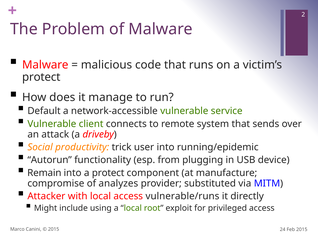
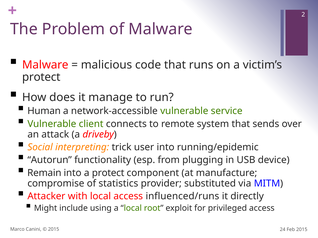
Default: Default -> Human (44, 111)
productivity: productivity -> interpreting (82, 147)
analyzes: analyzes -> statistics (118, 184)
vulnerable/runs: vulnerable/runs -> influenced/runs (182, 197)
